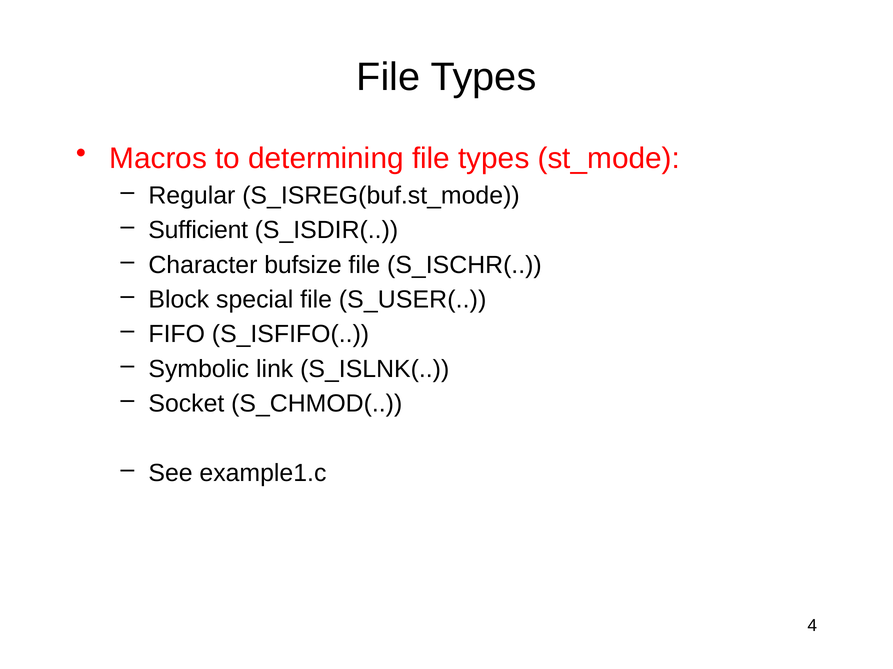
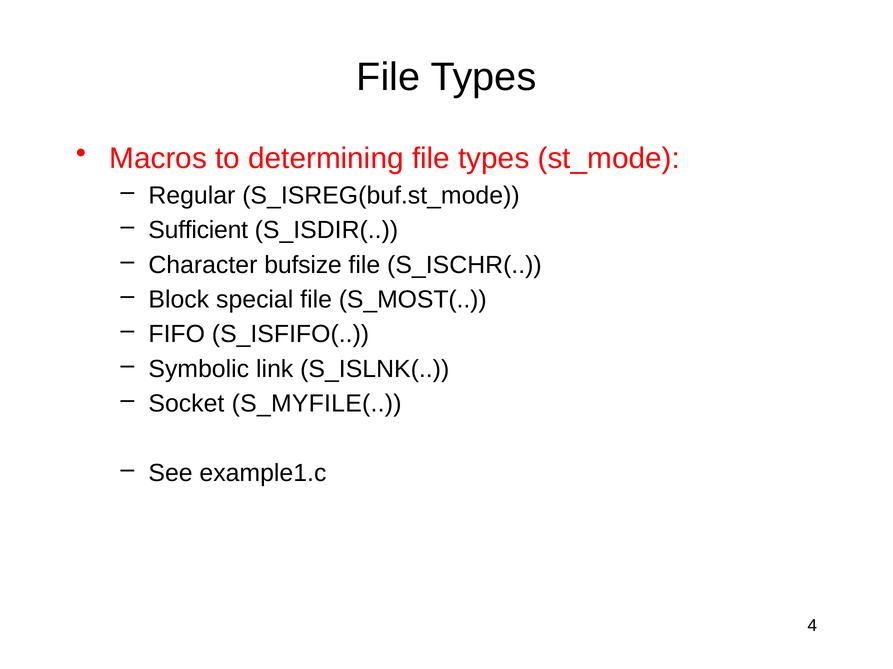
S_USER(: S_USER( -> S_MOST( (413, 300)
S_CHMOD(: S_CHMOD( -> S_MYFILE( (317, 404)
